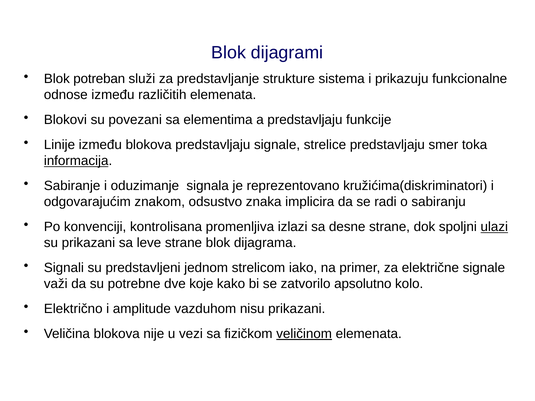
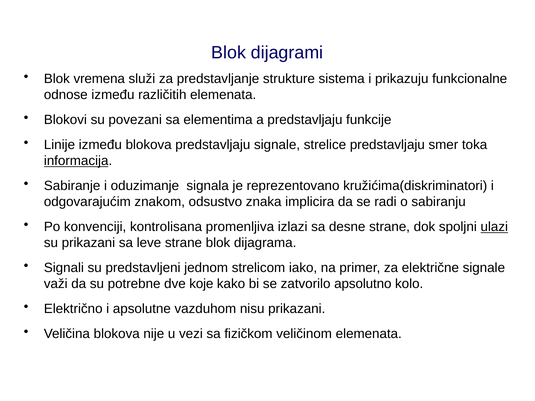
potreban: potreban -> vremena (99, 79)
amplitude: amplitude -> apsolutne (142, 309)
veličinom underline: present -> none (304, 334)
